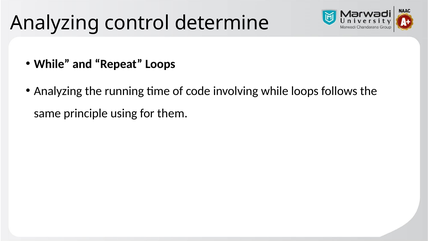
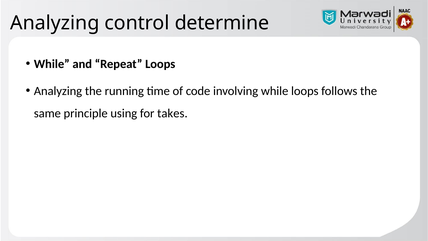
them: them -> takes (172, 113)
